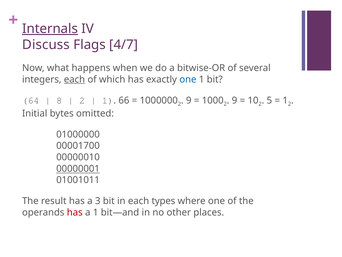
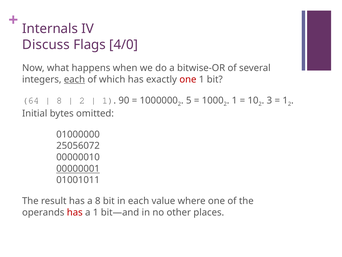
Internals underline: present -> none (50, 29)
4/7: 4/7 -> 4/0 (124, 45)
one colour: blue -> red (188, 79)
66: 66 -> 90 (124, 100)
9: 9 -> 5 (189, 100)
9: 9 -> 1 (235, 100)
5: 5 -> 3 (269, 100)
00001700: 00001700 -> 25056072 (78, 146)
a 3: 3 -> 8 (98, 201)
types: types -> value (163, 201)
